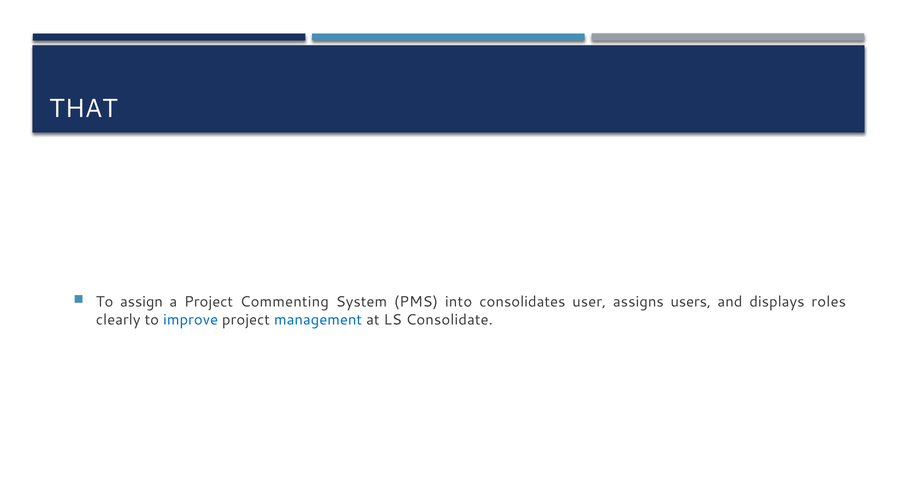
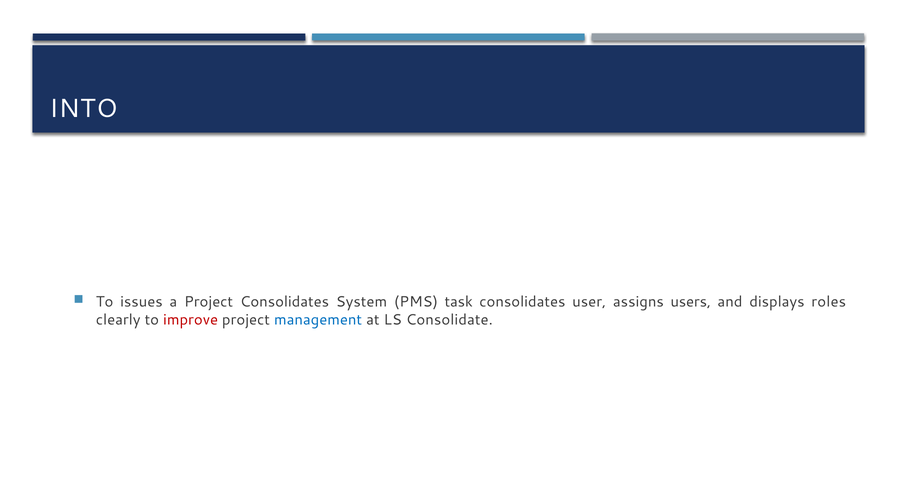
THAT: THAT -> INTO (84, 109)
assign: assign -> issues (141, 302)
Project Commenting: Commenting -> Consolidates (285, 302)
into: into -> task (459, 302)
improve colour: blue -> red (191, 320)
